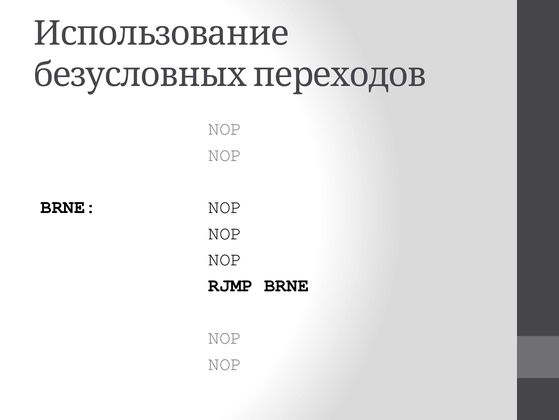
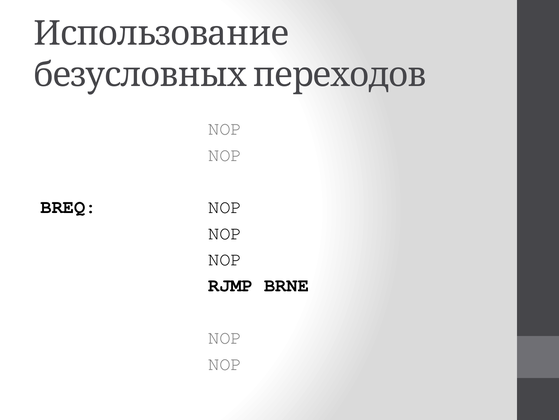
BRNE: BRNE -> BREQ (68, 207)
